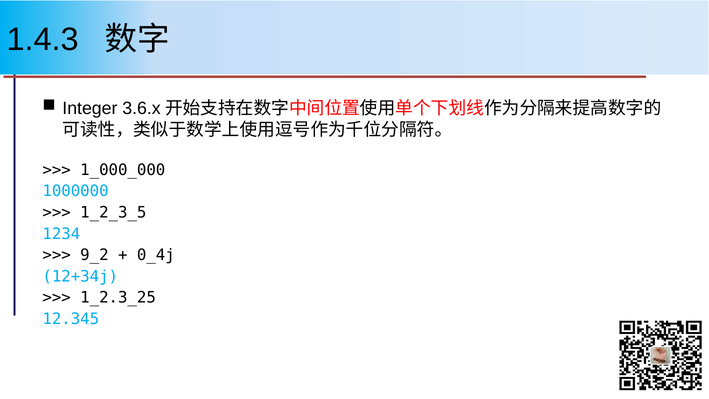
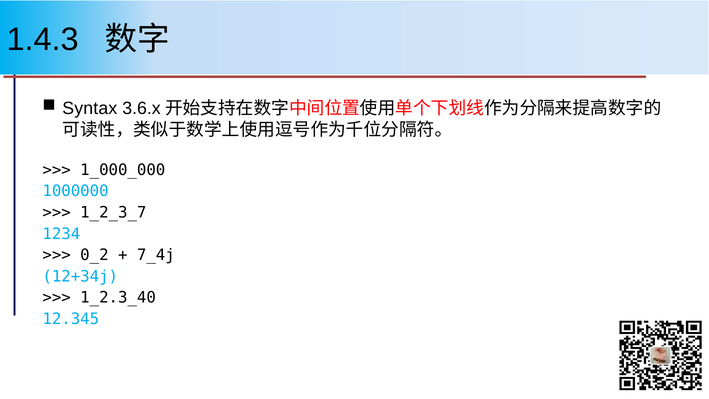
Integer: Integer -> Syntax (90, 108)
1_2_3_5: 1_2_3_5 -> 1_2_3_7 (113, 212)
9_2: 9_2 -> 0_2 (94, 255)
0_4j: 0_4j -> 7_4j (156, 255)
1_2.3_25: 1_2.3_25 -> 1_2.3_40 (118, 298)
